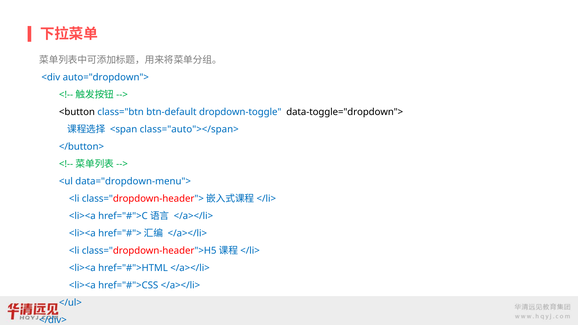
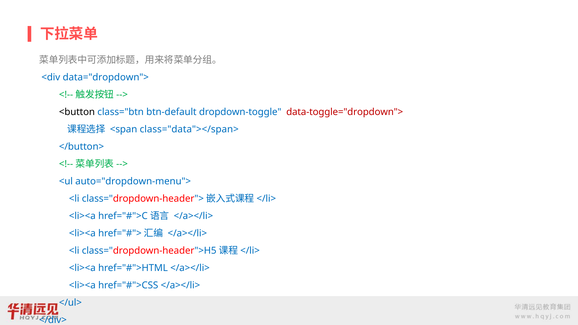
auto="dropdown">: auto="dropdown"> -> data="dropdown"> (106, 77)
data-toggle="dropdown"> colour: black -> red (345, 112)
class="auto"></span>: class="auto"></span> -> class="data"></span> (189, 129)
data="dropdown-menu">: data="dropdown-menu"> -> auto="dropdown-menu"> (133, 181)
